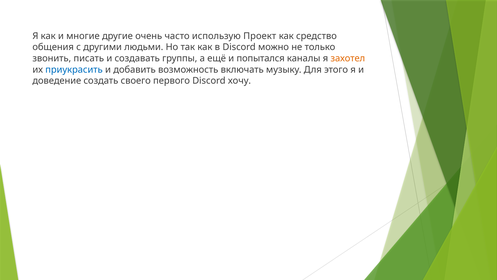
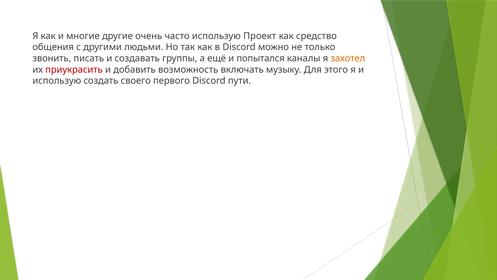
приукрасить colour: blue -> red (74, 70)
доведение: доведение -> использую (57, 81)
хочу: хочу -> пути (239, 81)
